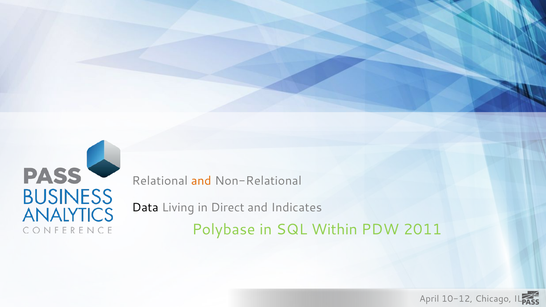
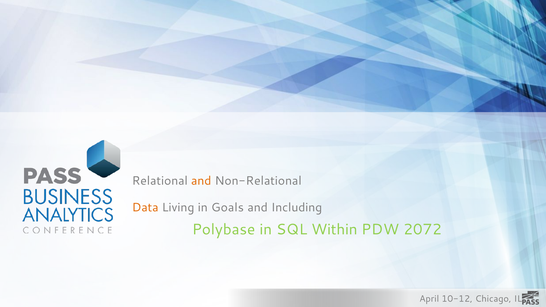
Data colour: black -> orange (145, 207)
Direct: Direct -> Goals (227, 207)
Indicates: Indicates -> Including (297, 207)
2011: 2011 -> 2072 (423, 230)
